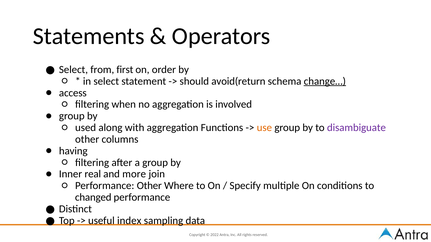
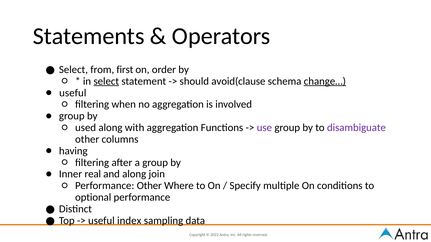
select underline: none -> present (106, 81)
avoid(return: avoid(return -> avoid(clause (238, 81)
access: access -> useful (73, 93)
use colour: orange -> purple (264, 128)
and more: more -> along (134, 174)
changed: changed -> optional (93, 198)
